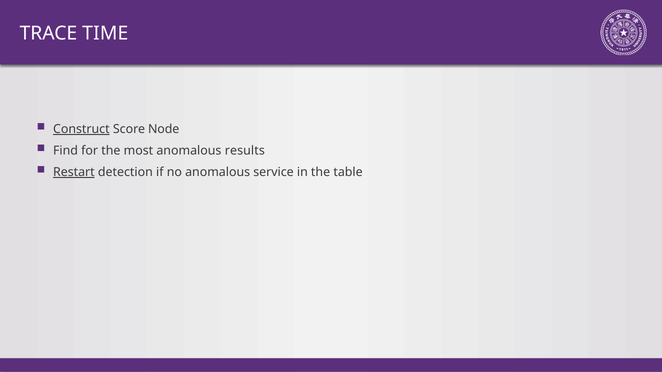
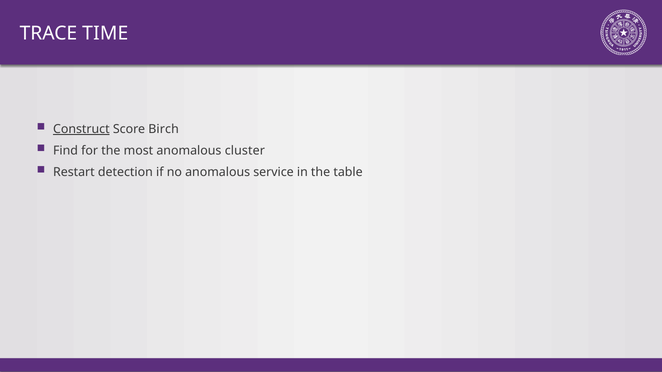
Node: Node -> Birch (164, 129)
results: results -> cluster (245, 151)
Restart underline: present -> none (74, 172)
